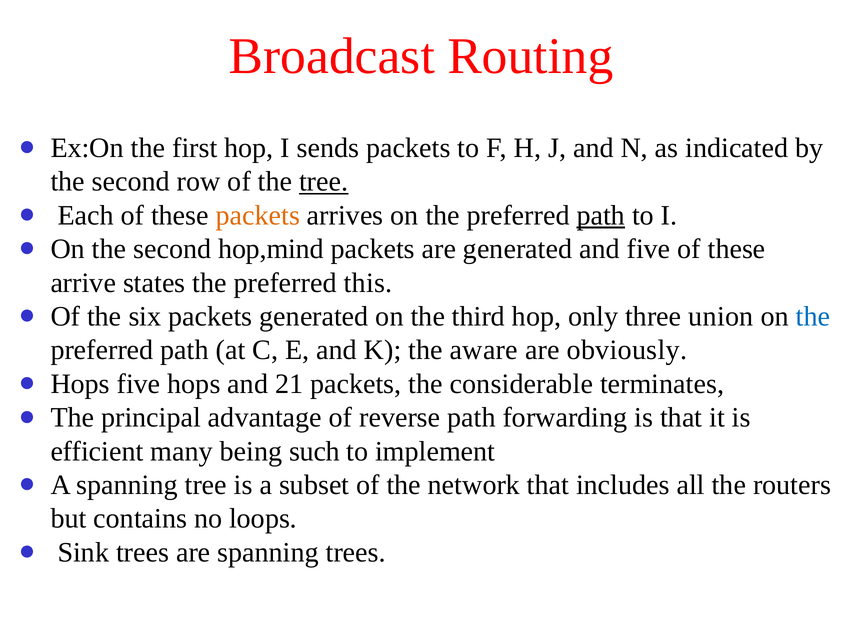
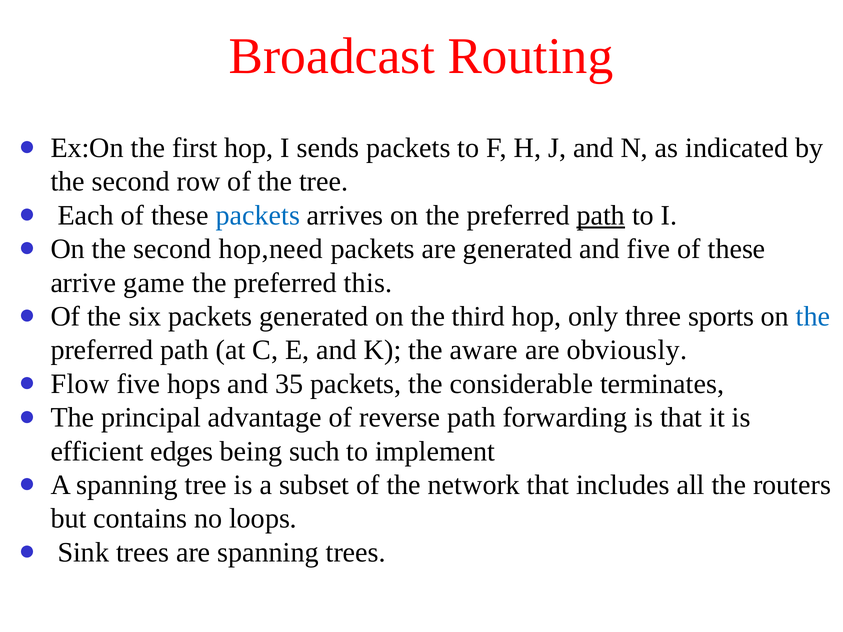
tree underline: present -> none (324, 182)
packets colour: orange -> blue (258, 215)
hop,mind: hop,mind -> hop,need (271, 249)
states: states -> game (154, 283)
union: union -> sports (721, 317)
Hops: Hops -> Flow (80, 384)
21: 21 -> 35 (289, 384)
many: many -> edges (182, 451)
